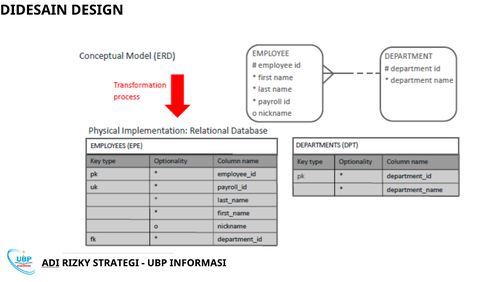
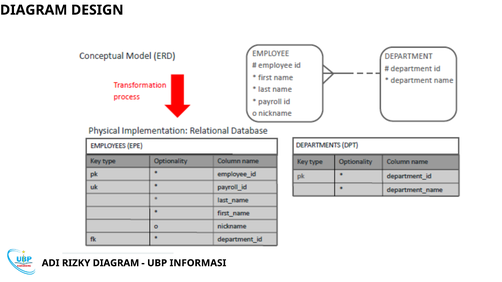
DIDESAIN: DIDESAIN -> DIAGRAM (34, 10)
ADI underline: present -> none (51, 263)
RIZKY STRATEGI: STRATEGI -> DIAGRAM (116, 263)
